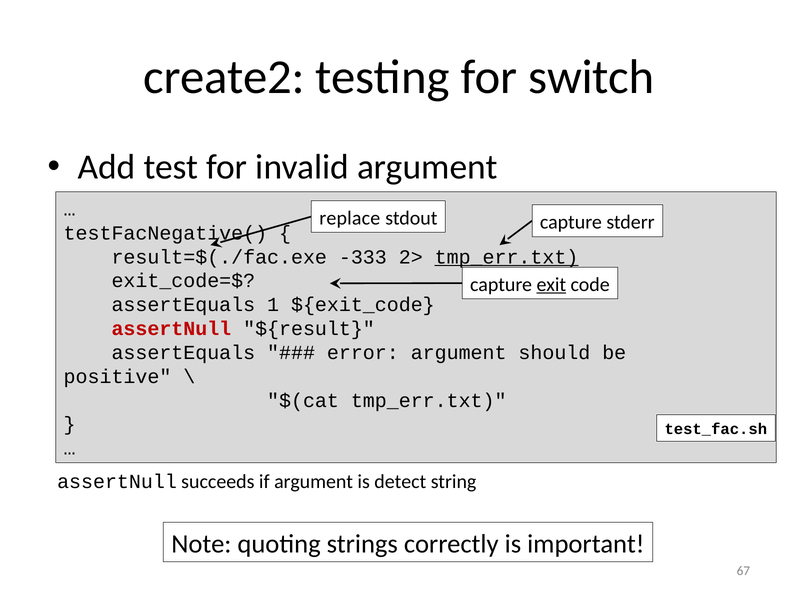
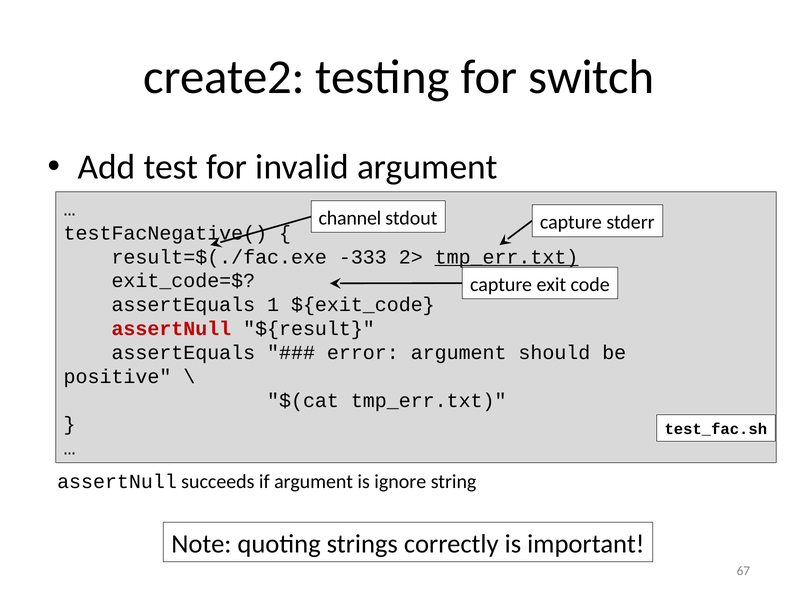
replace: replace -> channel (350, 218)
exit underline: present -> none (551, 285)
detect: detect -> ignore (400, 482)
